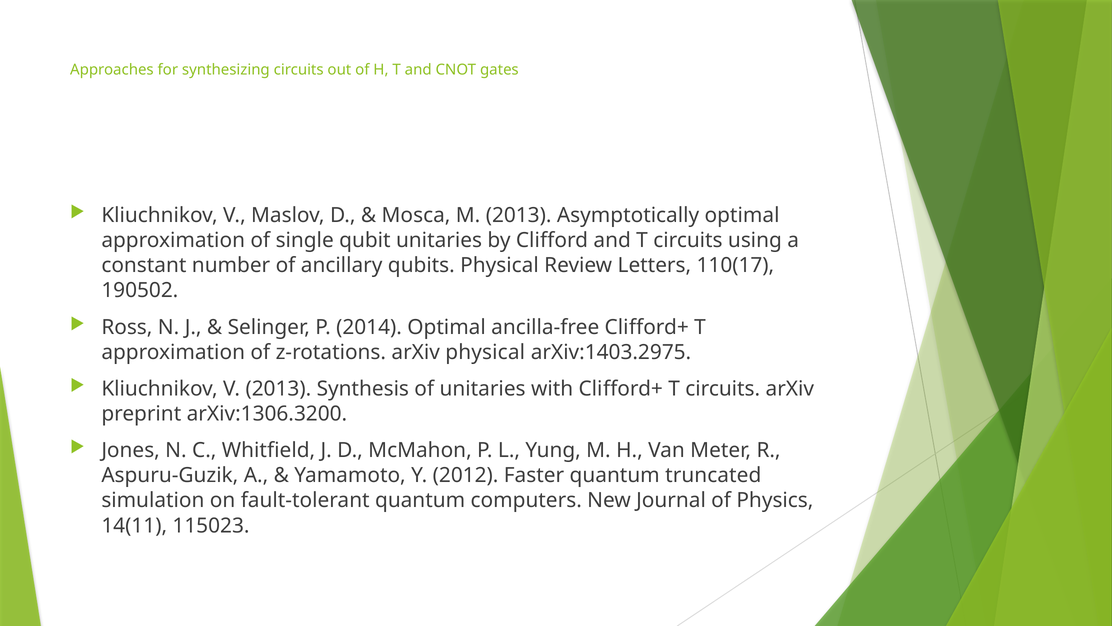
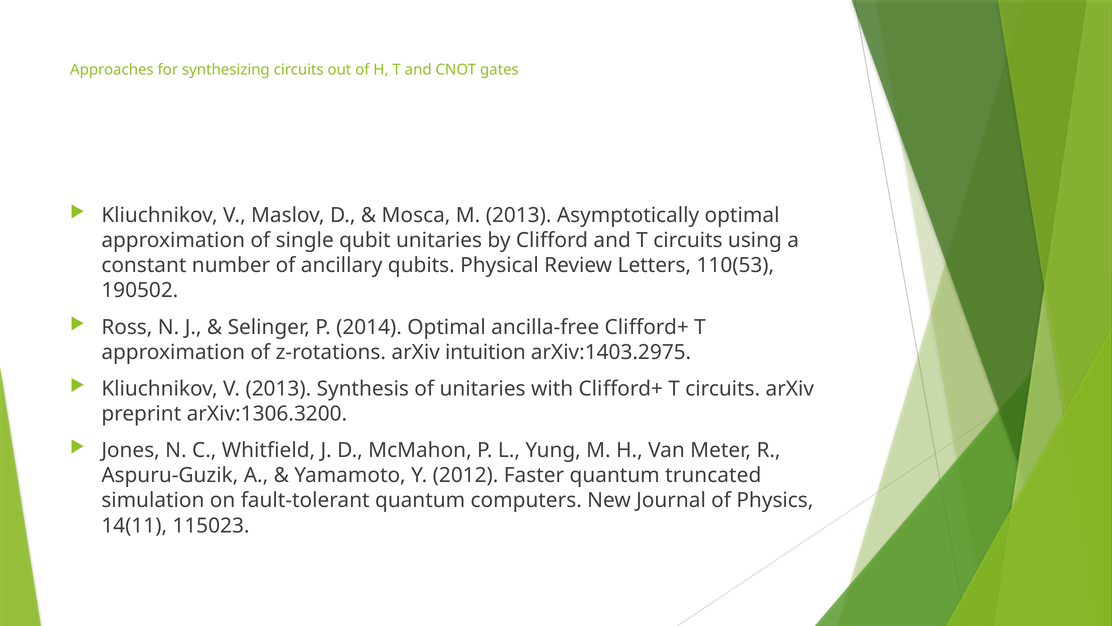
110(17: 110(17 -> 110(53 (735, 265)
arXiv physical: physical -> intuition (485, 352)
